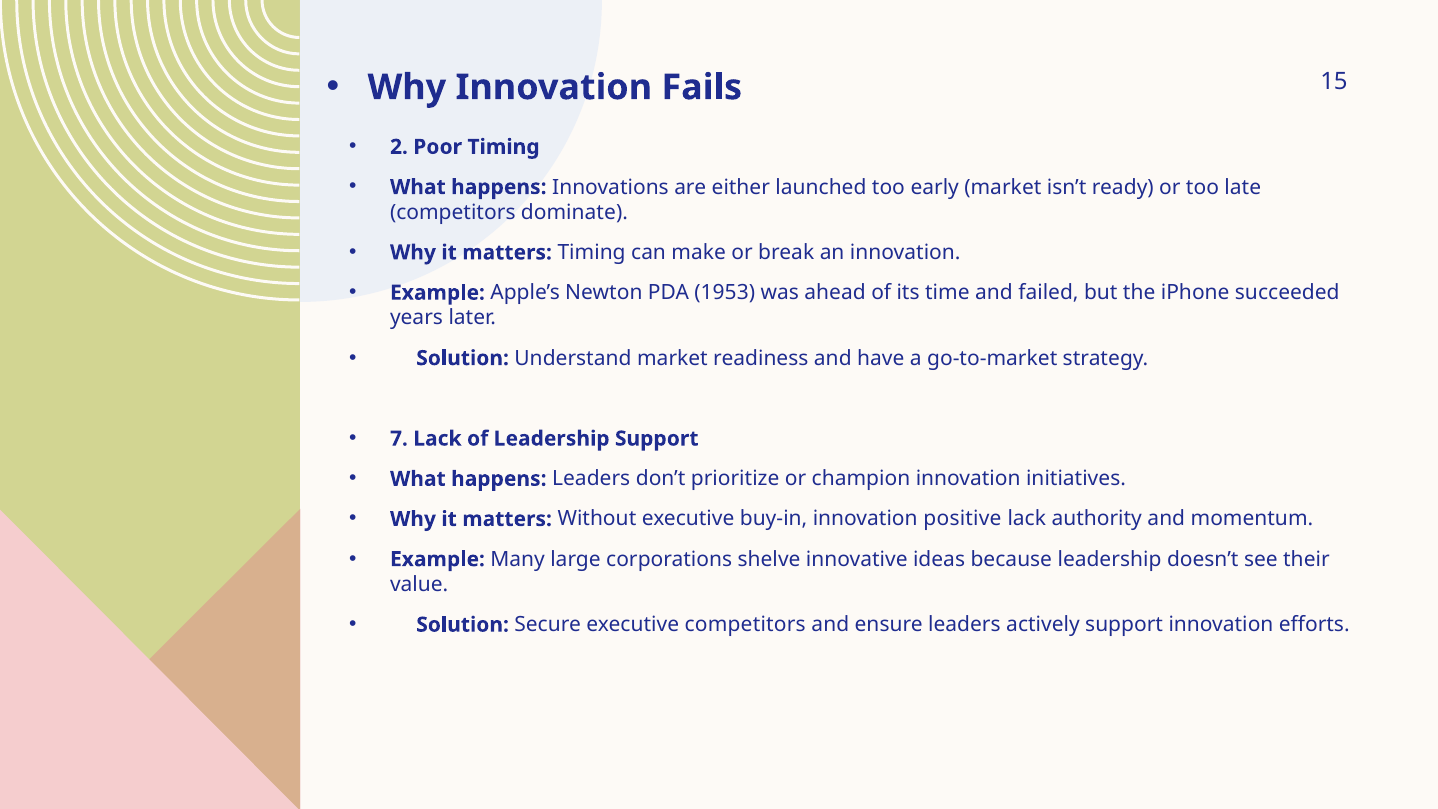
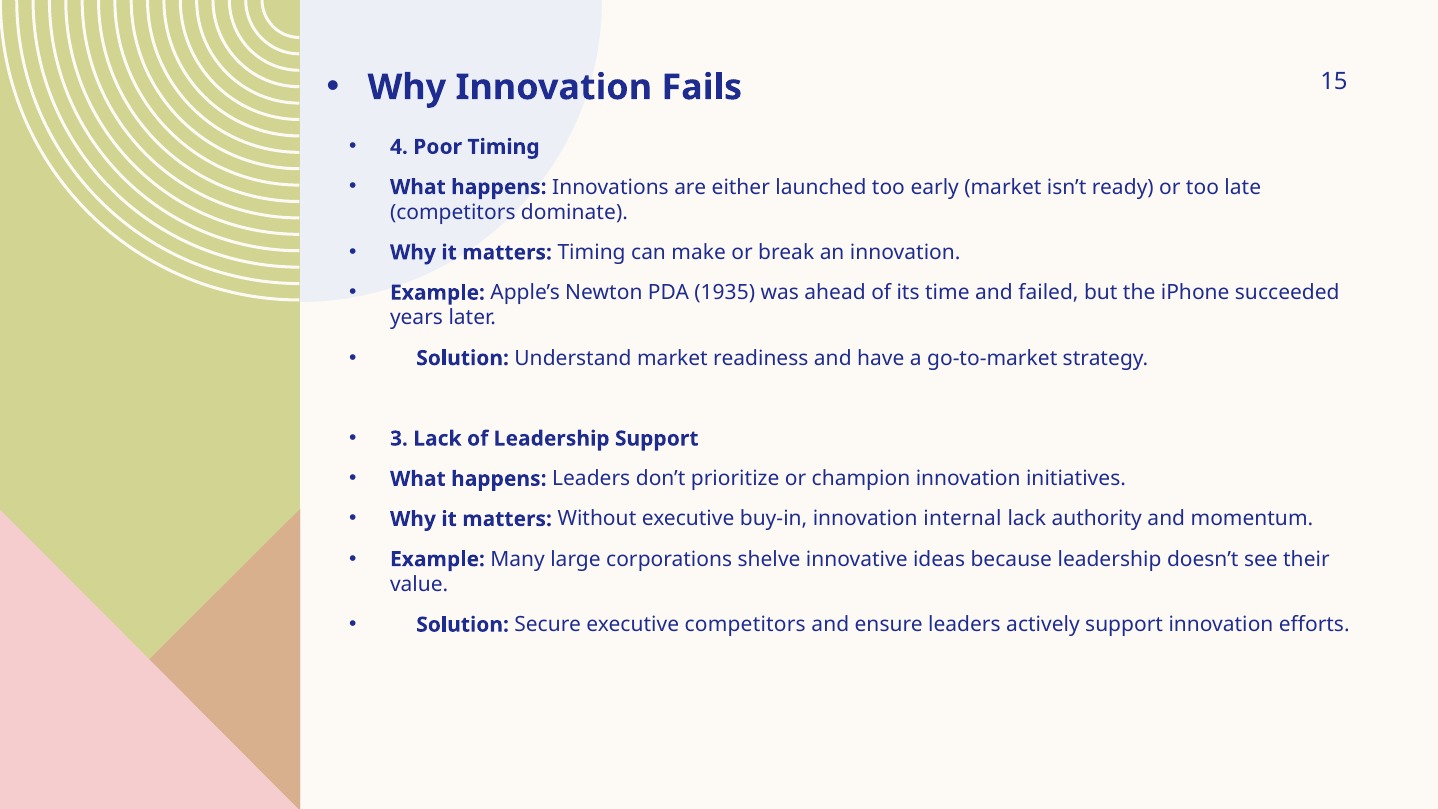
2: 2 -> 4 (399, 147)
1953: 1953 -> 1935 (725, 293)
7: 7 -> 3 (399, 439)
positive: positive -> internal (962, 519)
